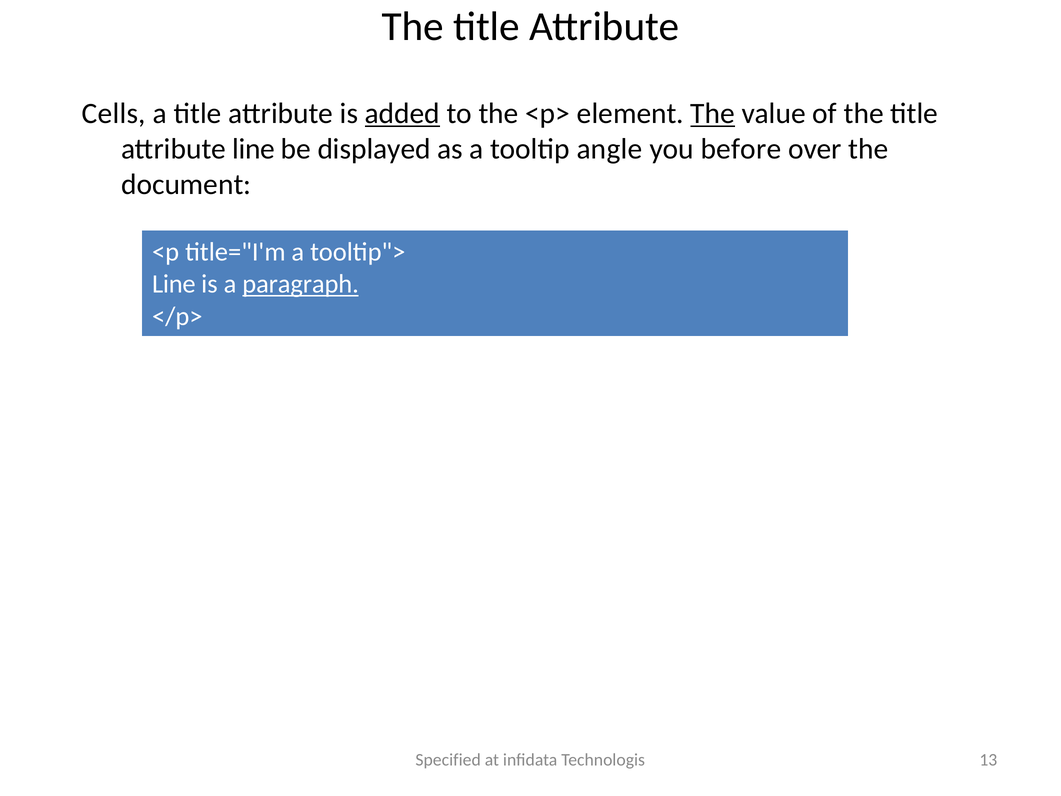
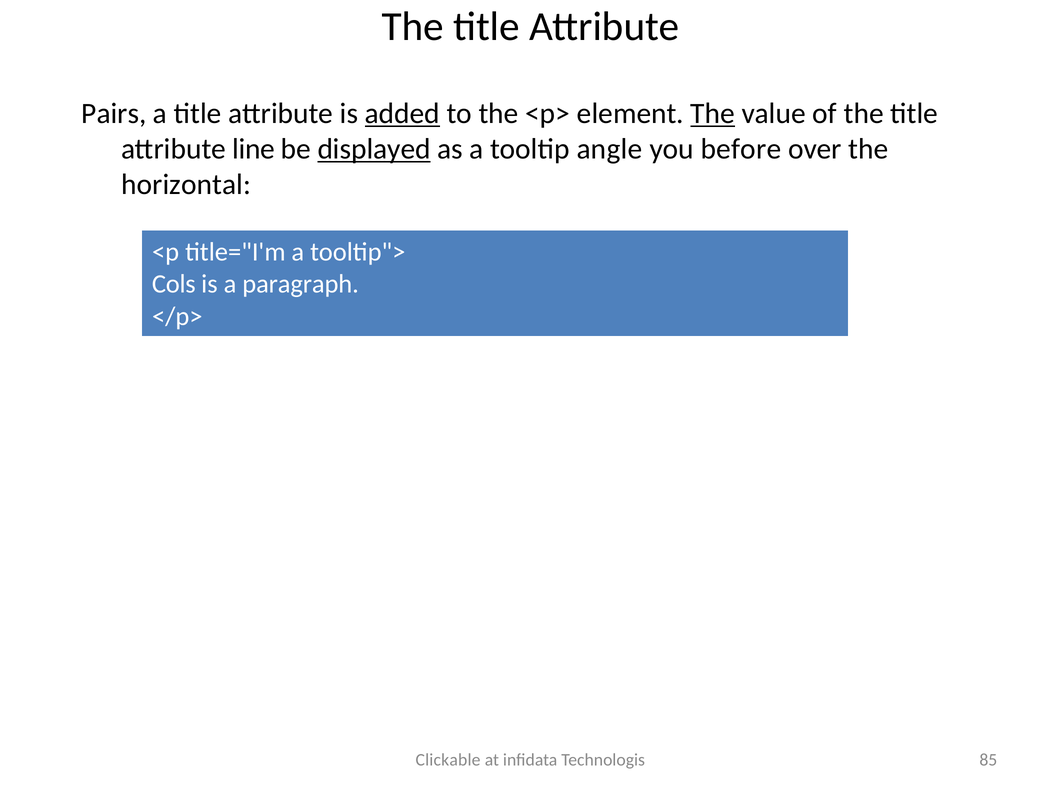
Cells: Cells -> Pairs (114, 114)
displayed underline: none -> present (374, 149)
document: document -> horizontal (186, 184)
Line: Line -> Cols (174, 284)
paragraph underline: present -> none (301, 284)
Specified: Specified -> Clickable (448, 760)
13: 13 -> 85 (988, 760)
